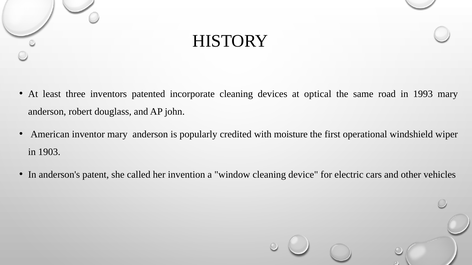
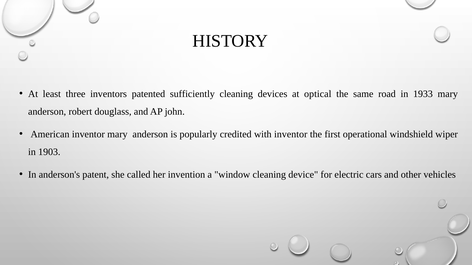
incorporate: incorporate -> sufficiently (192, 94)
1993: 1993 -> 1933 (423, 94)
with moisture: moisture -> inventor (291, 134)
